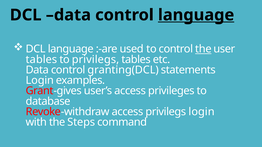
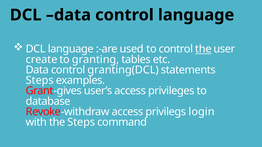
language underline: present -> none (196, 15)
tables: tables -> create (42, 60)
to privilegs: privilegs -> granting (96, 60)
Login: Login -> Steps (40, 81)
